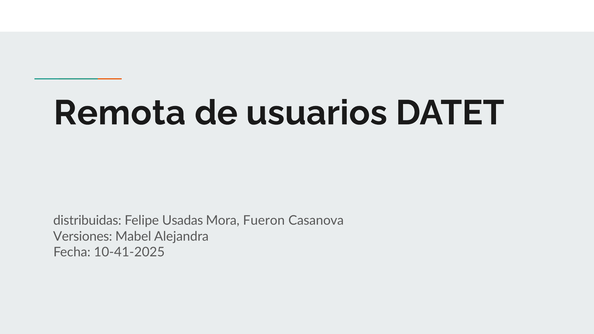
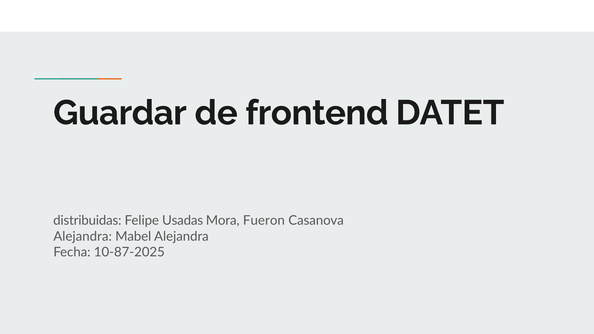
Remota: Remota -> Guardar (120, 113)
usuarios: usuarios -> frontend (317, 113)
Versiones: Versiones -> Alejandra (83, 236)
10-41-2025: 10-41-2025 -> 10-87-2025 (129, 252)
